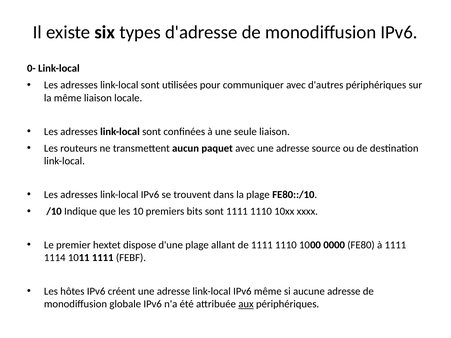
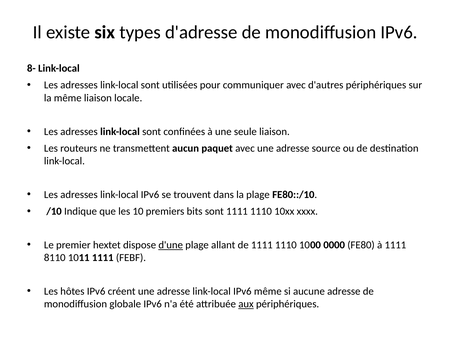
0-: 0- -> 8- (31, 68)
d'une underline: none -> present (171, 245)
1114: 1114 -> 8110 (55, 258)
